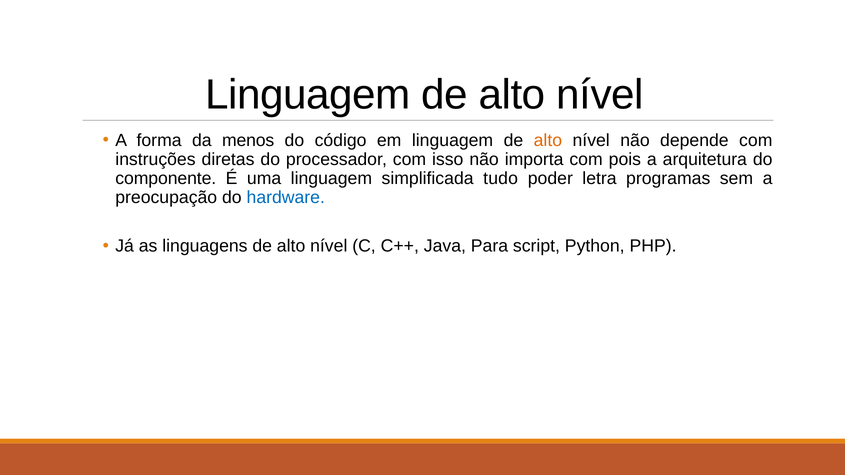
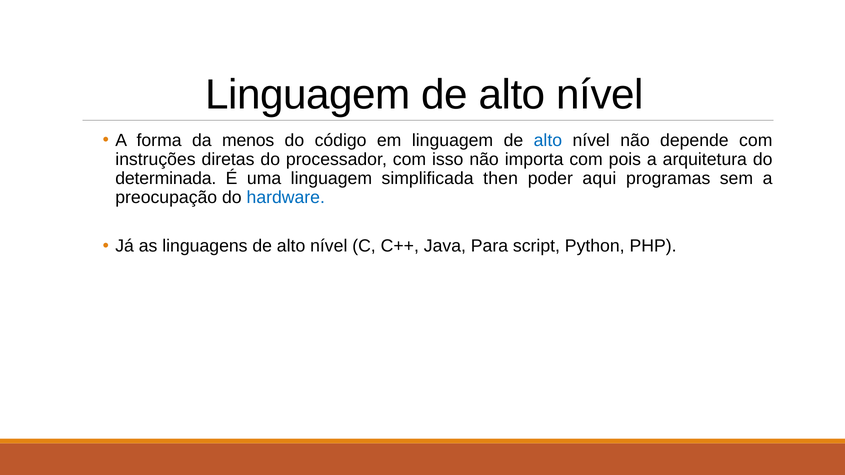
alto colour: orange -> blue (548, 140)
componente: componente -> determinada (166, 179)
tudo: tudo -> then (501, 179)
letra: letra -> aqui (599, 179)
